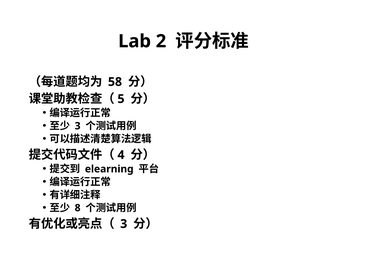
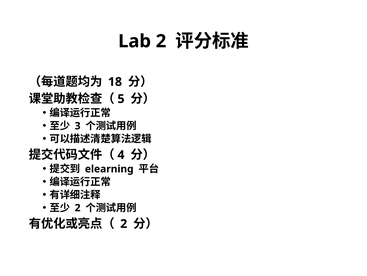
58: 58 -> 18 (115, 82)
8: 8 -> 2 (78, 207)
3: 3 -> 2 (124, 223)
